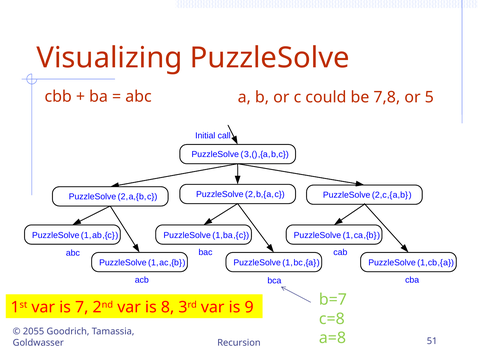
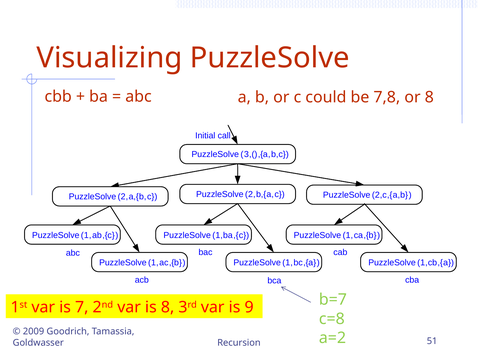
or 5: 5 -> 8 (429, 98)
2055: 2055 -> 2009 (34, 332)
a=8: a=8 -> a=2 (332, 338)
